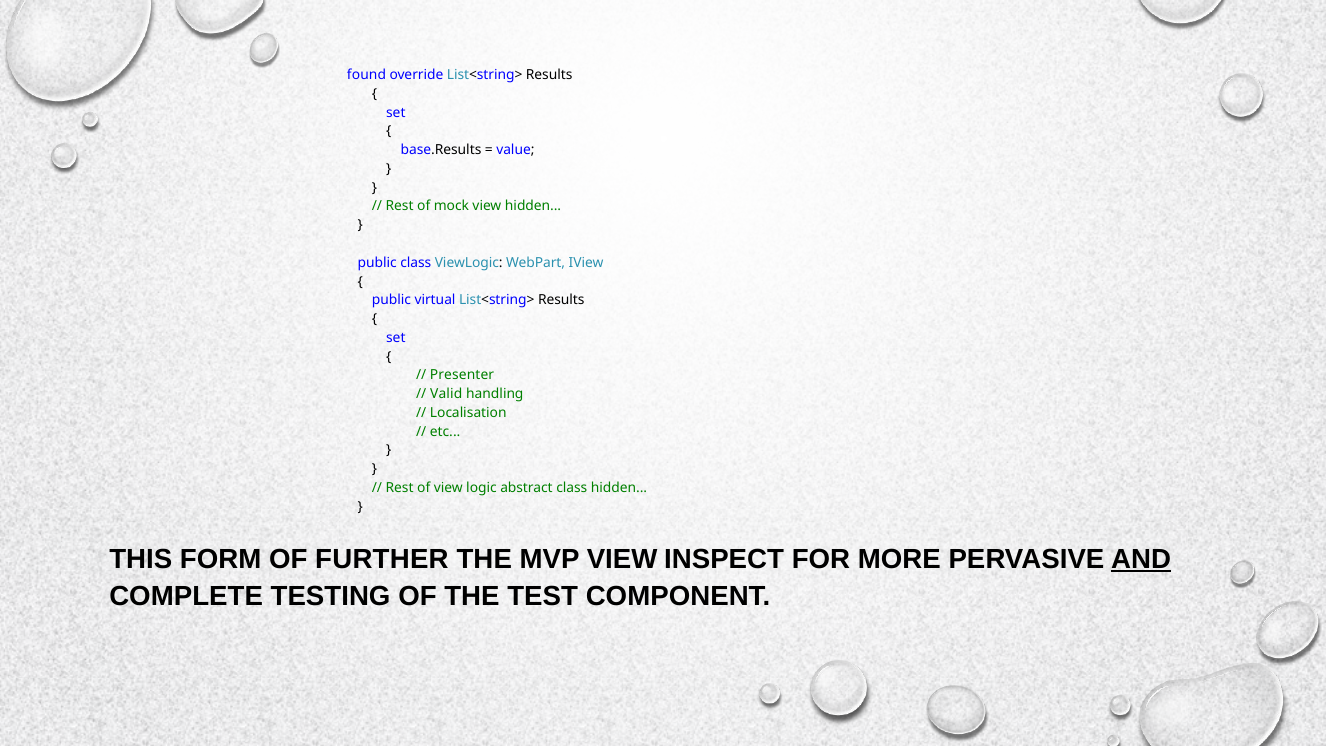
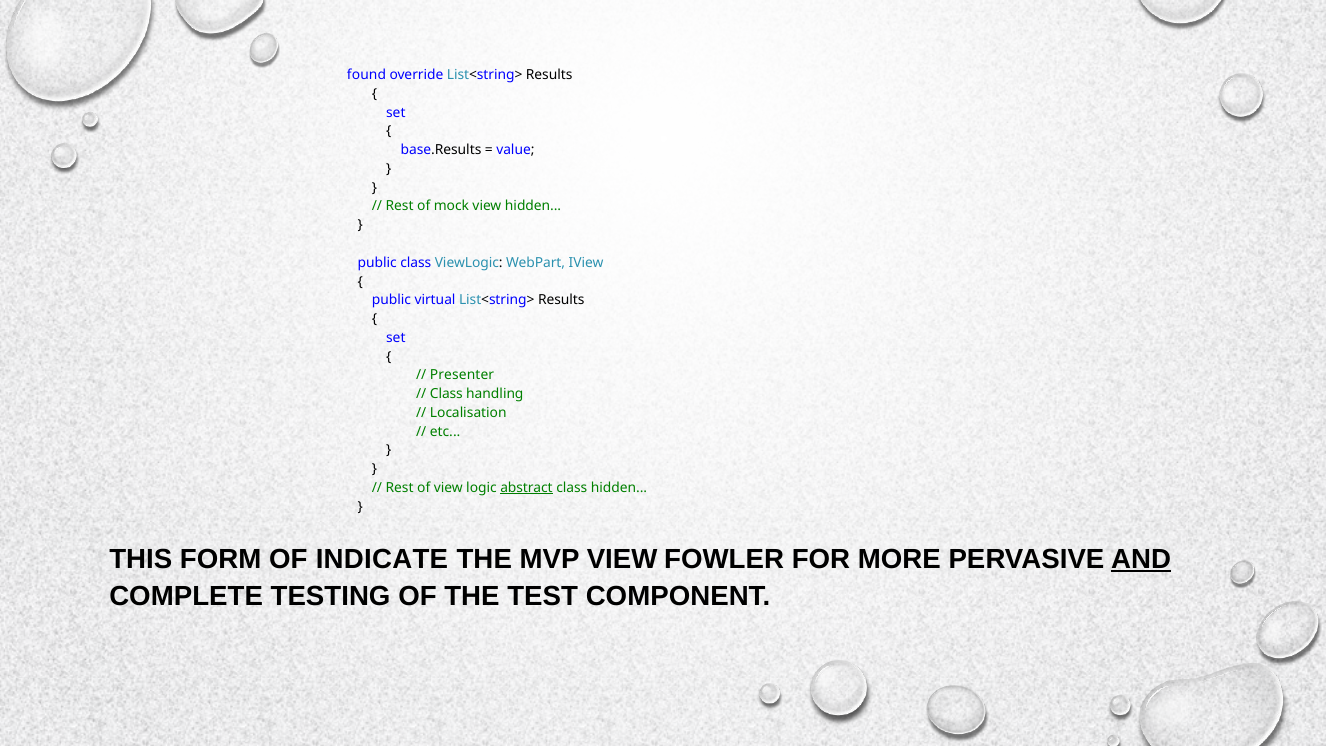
Valid: Valid -> Class (446, 394)
abstract underline: none -> present (527, 488)
FURTHER: FURTHER -> INDICATE (382, 559)
INSPECT: INSPECT -> FOWLER (724, 559)
